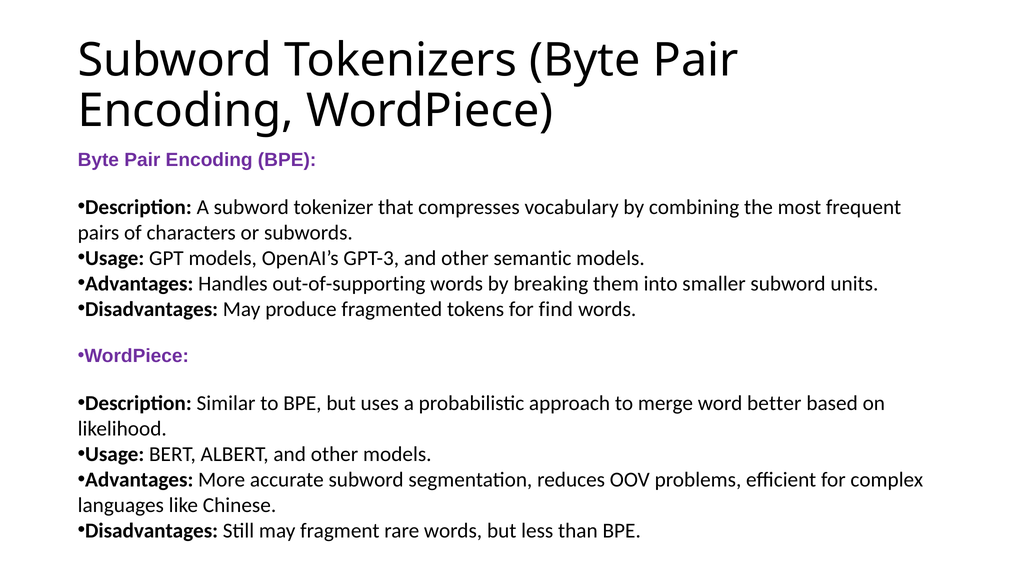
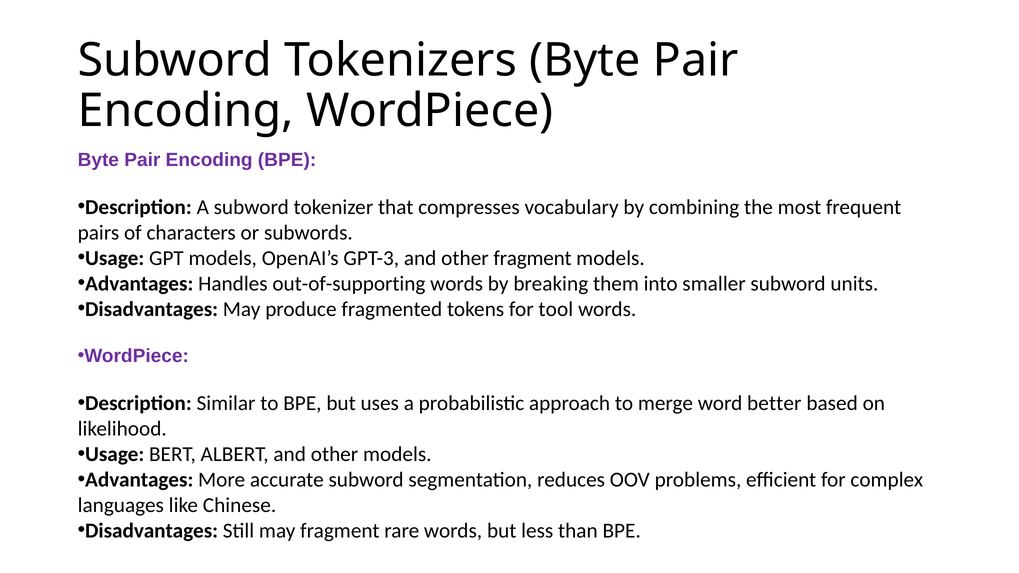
other semantic: semantic -> fragment (533, 258)
find: find -> tool (556, 309)
